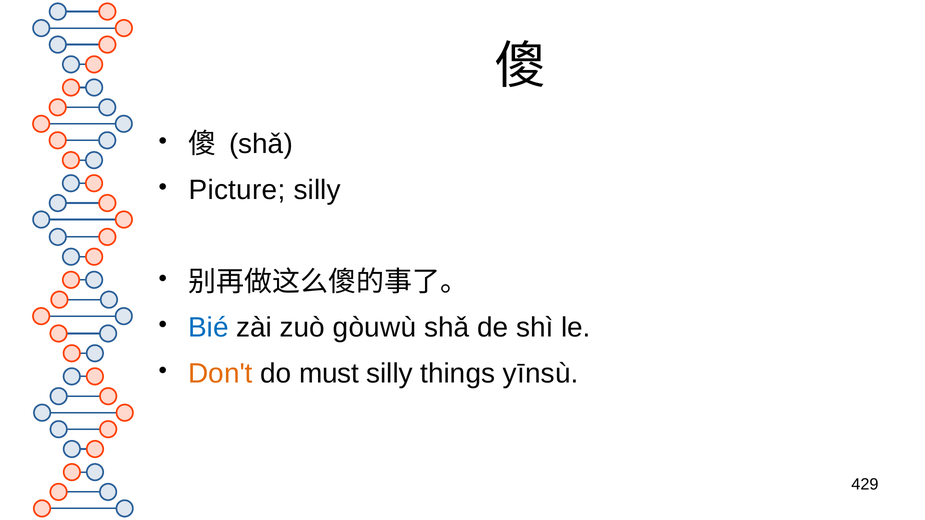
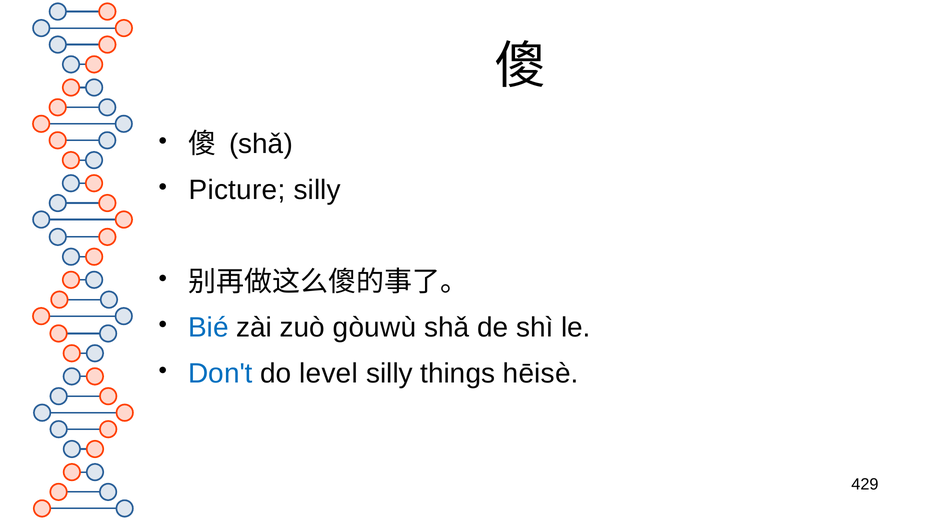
Don't colour: orange -> blue (220, 374)
must: must -> level (329, 374)
yīnsù: yīnsù -> hēisè (541, 374)
